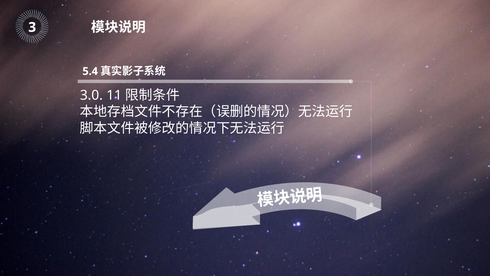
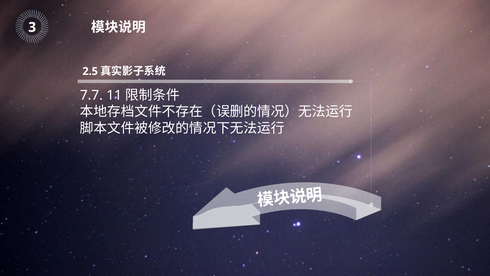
5.4: 5.4 -> 2.5 (90, 71)
3.0: 3.0 -> 7.7 (91, 95)
